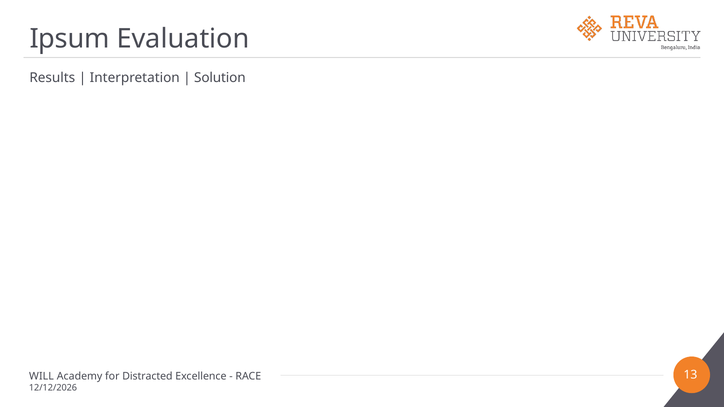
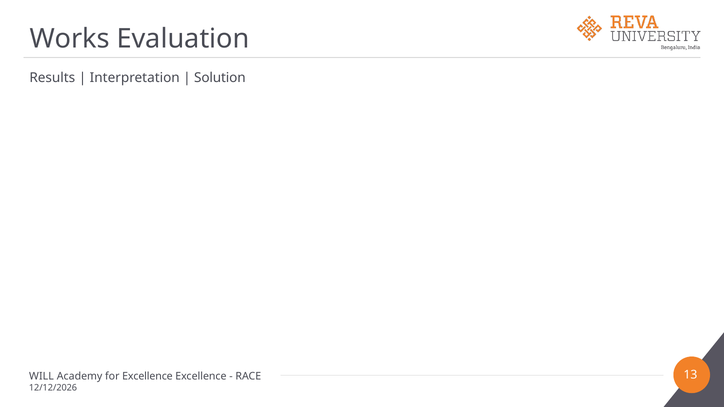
Ipsum: Ipsum -> Works (70, 39)
for Distracted: Distracted -> Excellence (147, 376)
